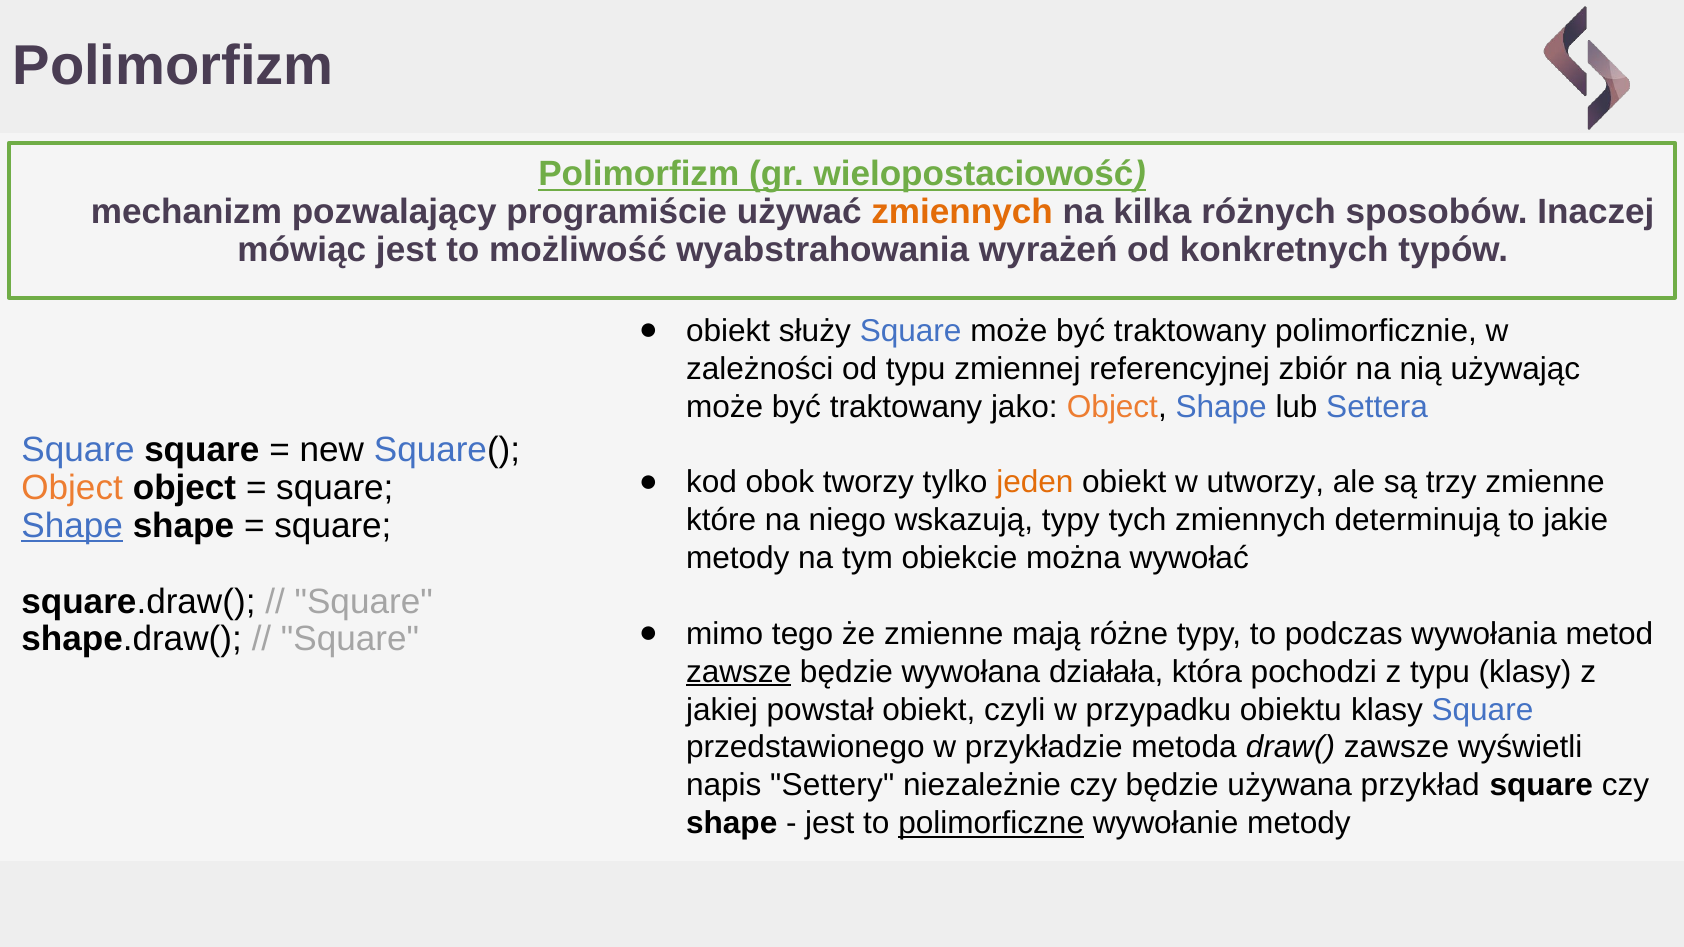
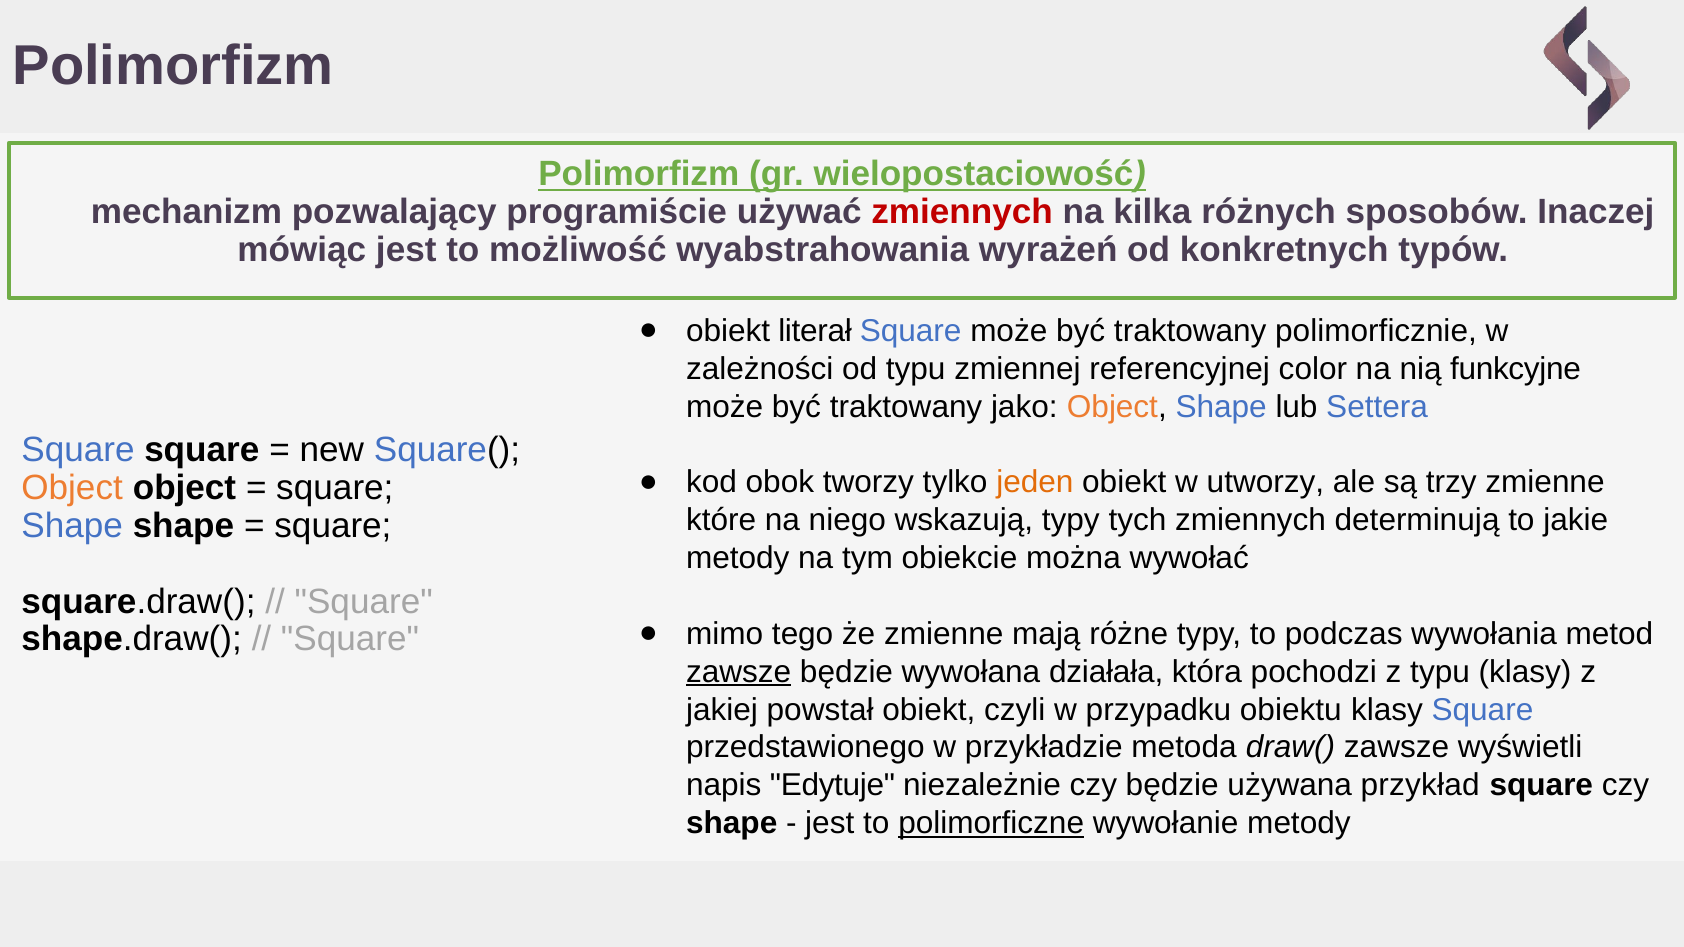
zmiennych colour: orange -> red (962, 212)
służy: służy -> literał (815, 331)
zbiór: zbiór -> color (1313, 369)
używając: używając -> funkcyjne (1516, 369)
Shape underline: present -> none (72, 526)
Settery: Settery -> Edytuje (832, 786)
